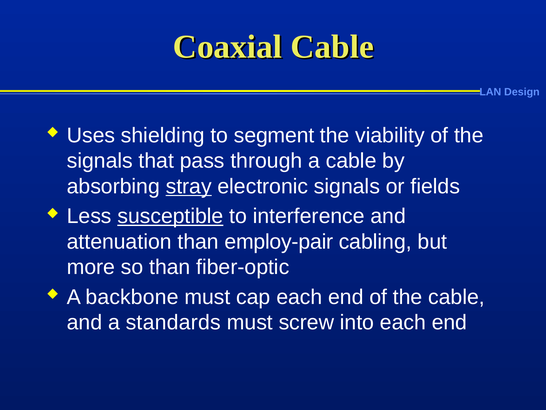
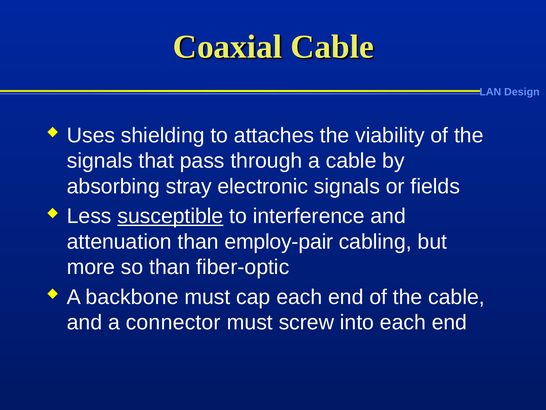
segment: segment -> attaches (274, 135)
stray underline: present -> none (189, 186)
standards: standards -> connector (173, 322)
